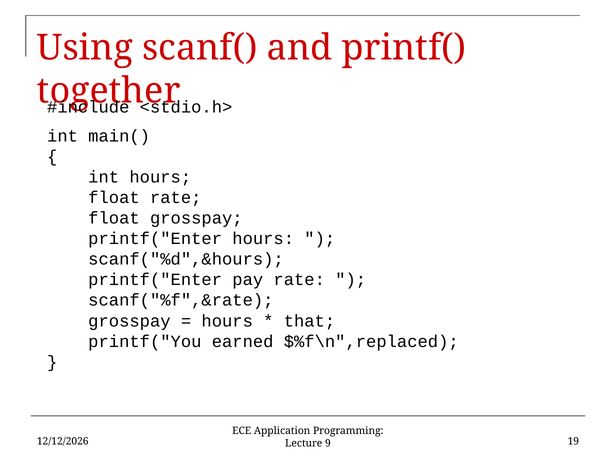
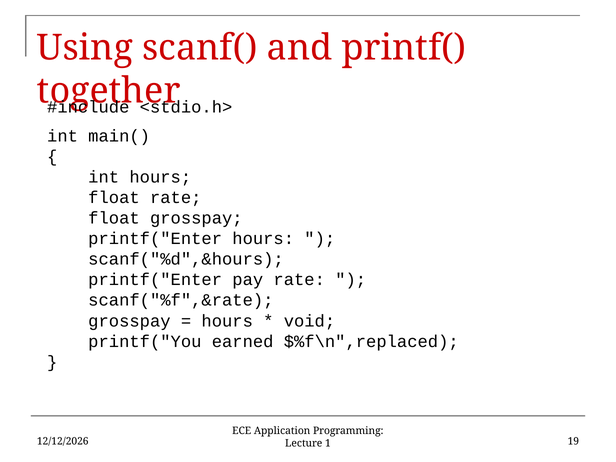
that: that -> void (309, 321)
9: 9 -> 1 (328, 443)
